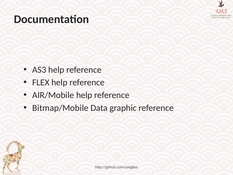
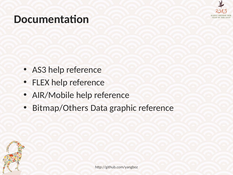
Bitmap/Mobile: Bitmap/Mobile -> Bitmap/Others (60, 108)
